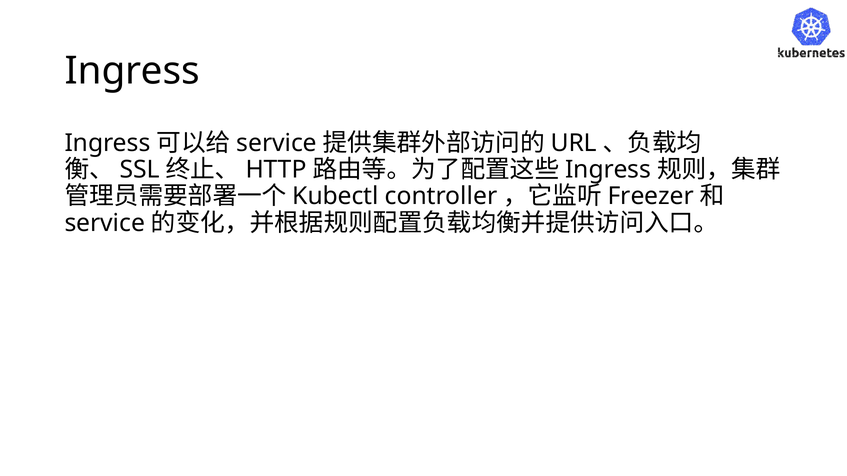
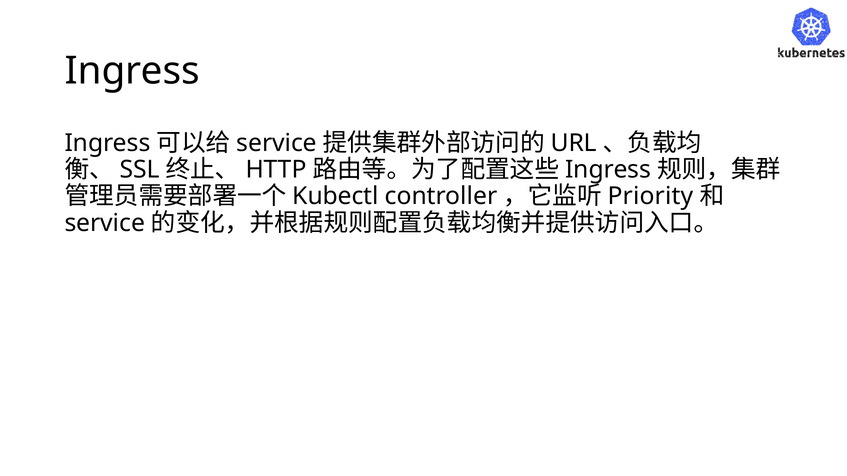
Freezer: Freezer -> Priority (651, 196)
